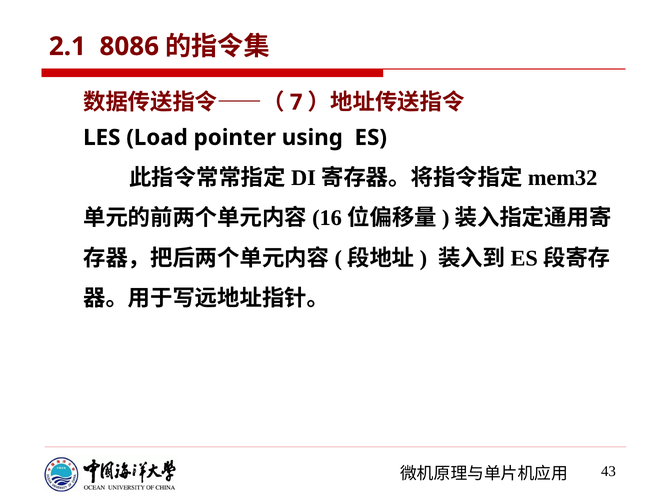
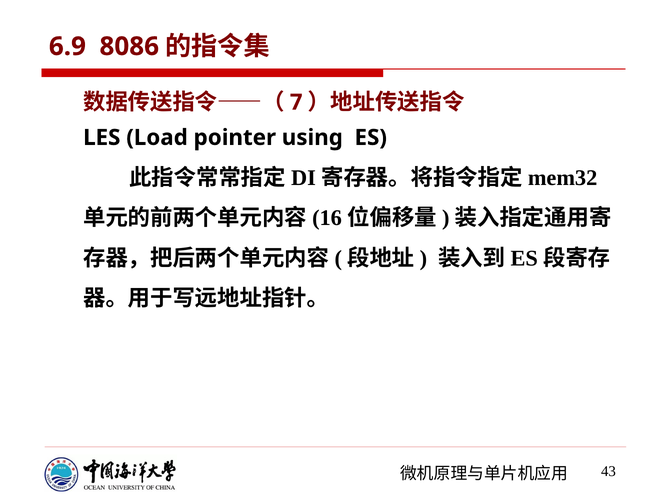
2.1: 2.1 -> 6.9 (67, 46)
